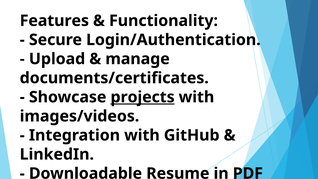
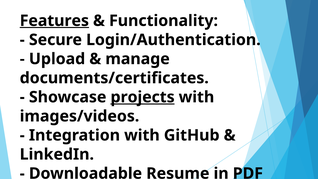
Features underline: none -> present (54, 21)
